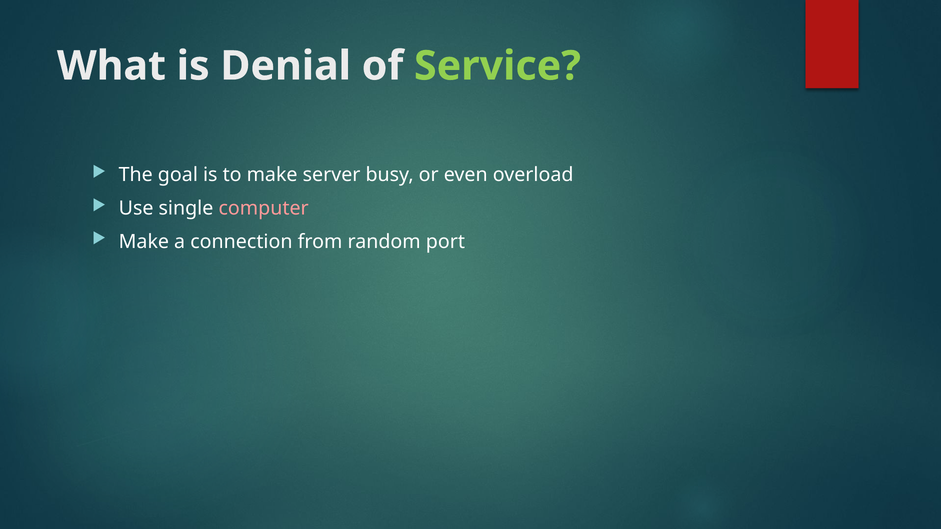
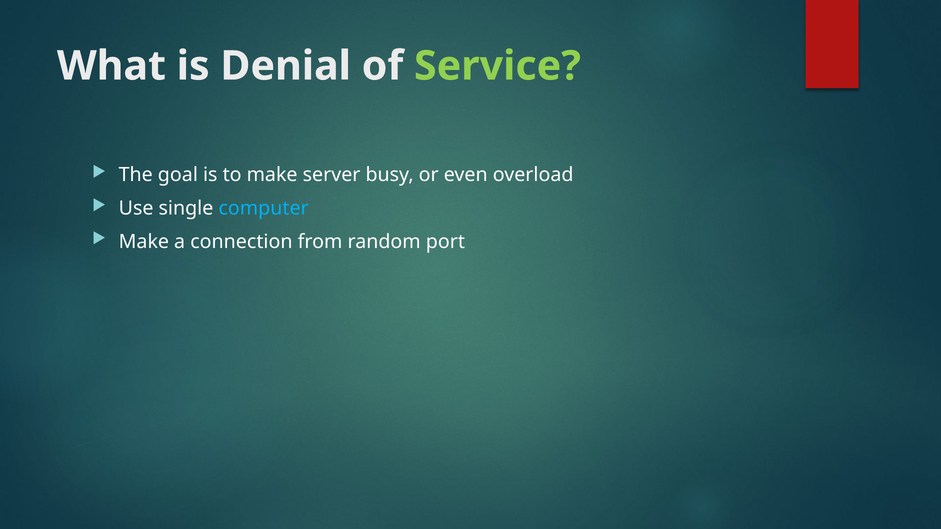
computer colour: pink -> light blue (264, 208)
